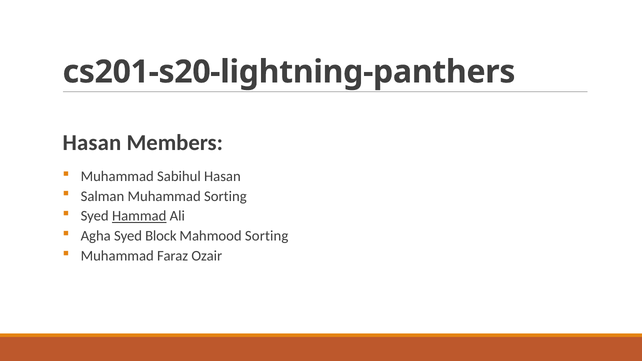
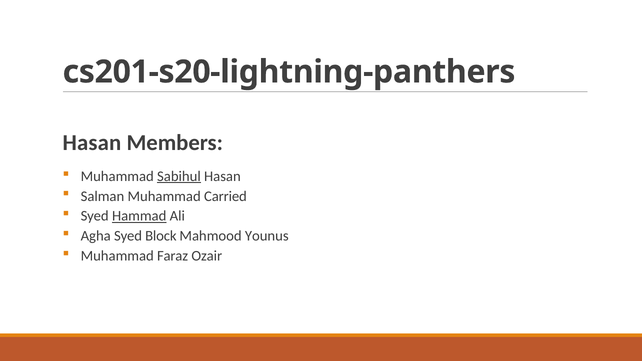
Sabihul underline: none -> present (179, 176)
Muhammad Sorting: Sorting -> Carried (225, 196)
Mahmood Sorting: Sorting -> Younus (267, 236)
